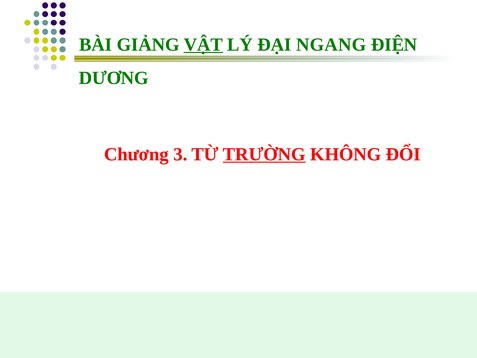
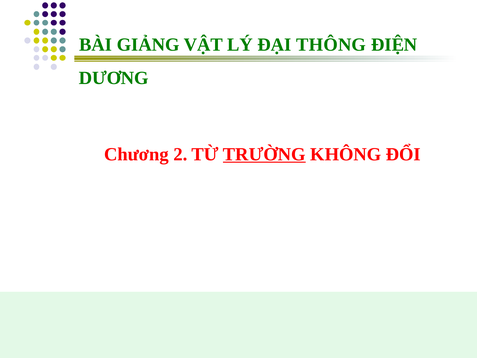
VẬT underline: present -> none (203, 45)
NGANG: NGANG -> THÔNG (331, 45)
3: 3 -> 2 (180, 154)
